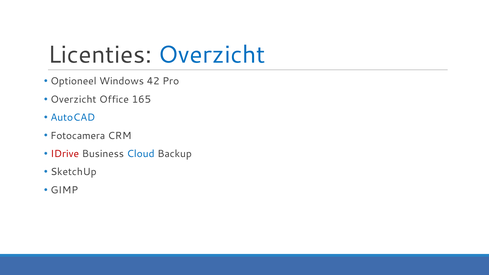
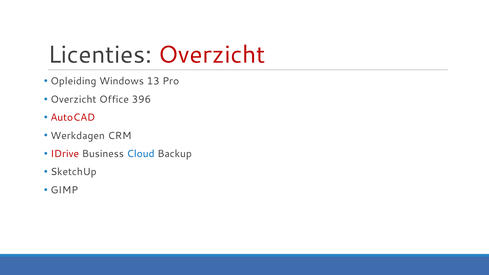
Overzicht colour: blue -> red (212, 55)
Optioneel: Optioneel -> Opleiding (73, 81)
42: 42 -> 13 (153, 81)
165: 165 -> 396 (141, 99)
AutoCAD colour: blue -> red (73, 118)
Fotocamera: Fotocamera -> Werkdagen (78, 136)
